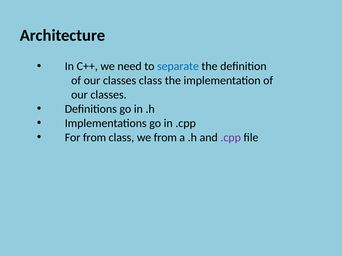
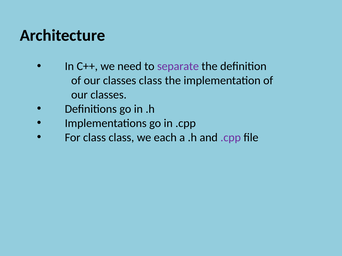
separate colour: blue -> purple (178, 66)
For from: from -> class (94, 138)
we from: from -> each (165, 138)
